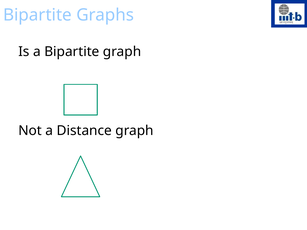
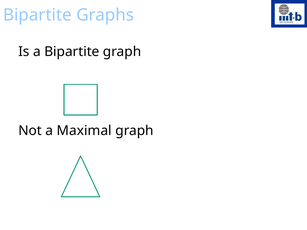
Distance: Distance -> Maximal (84, 131)
